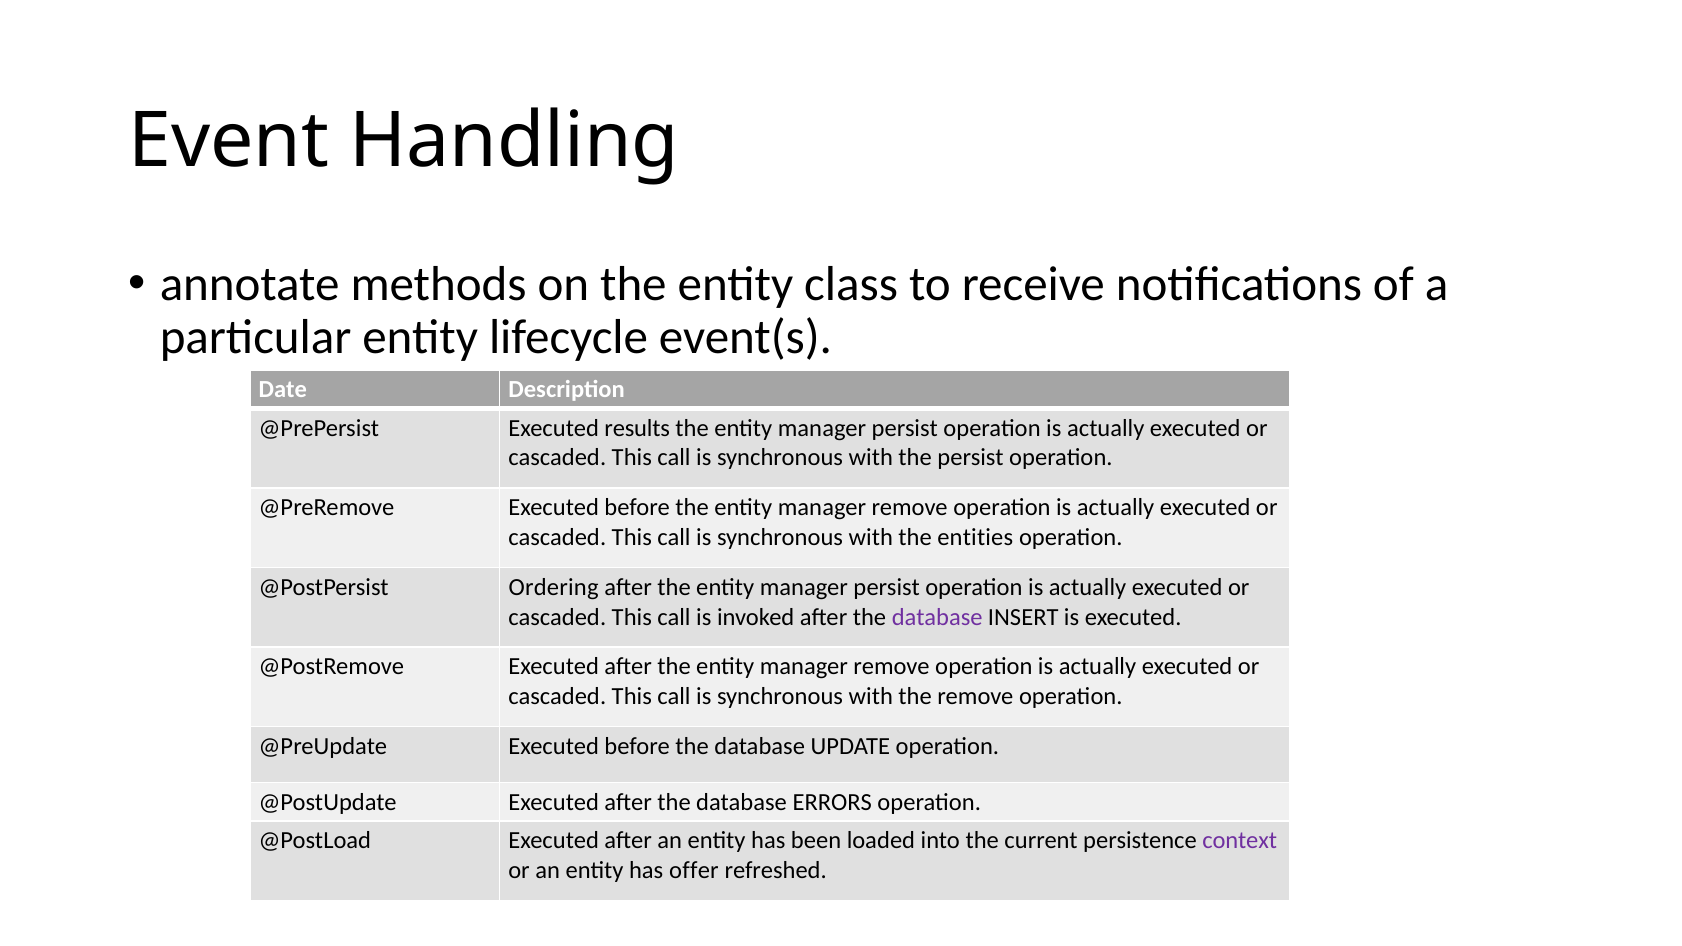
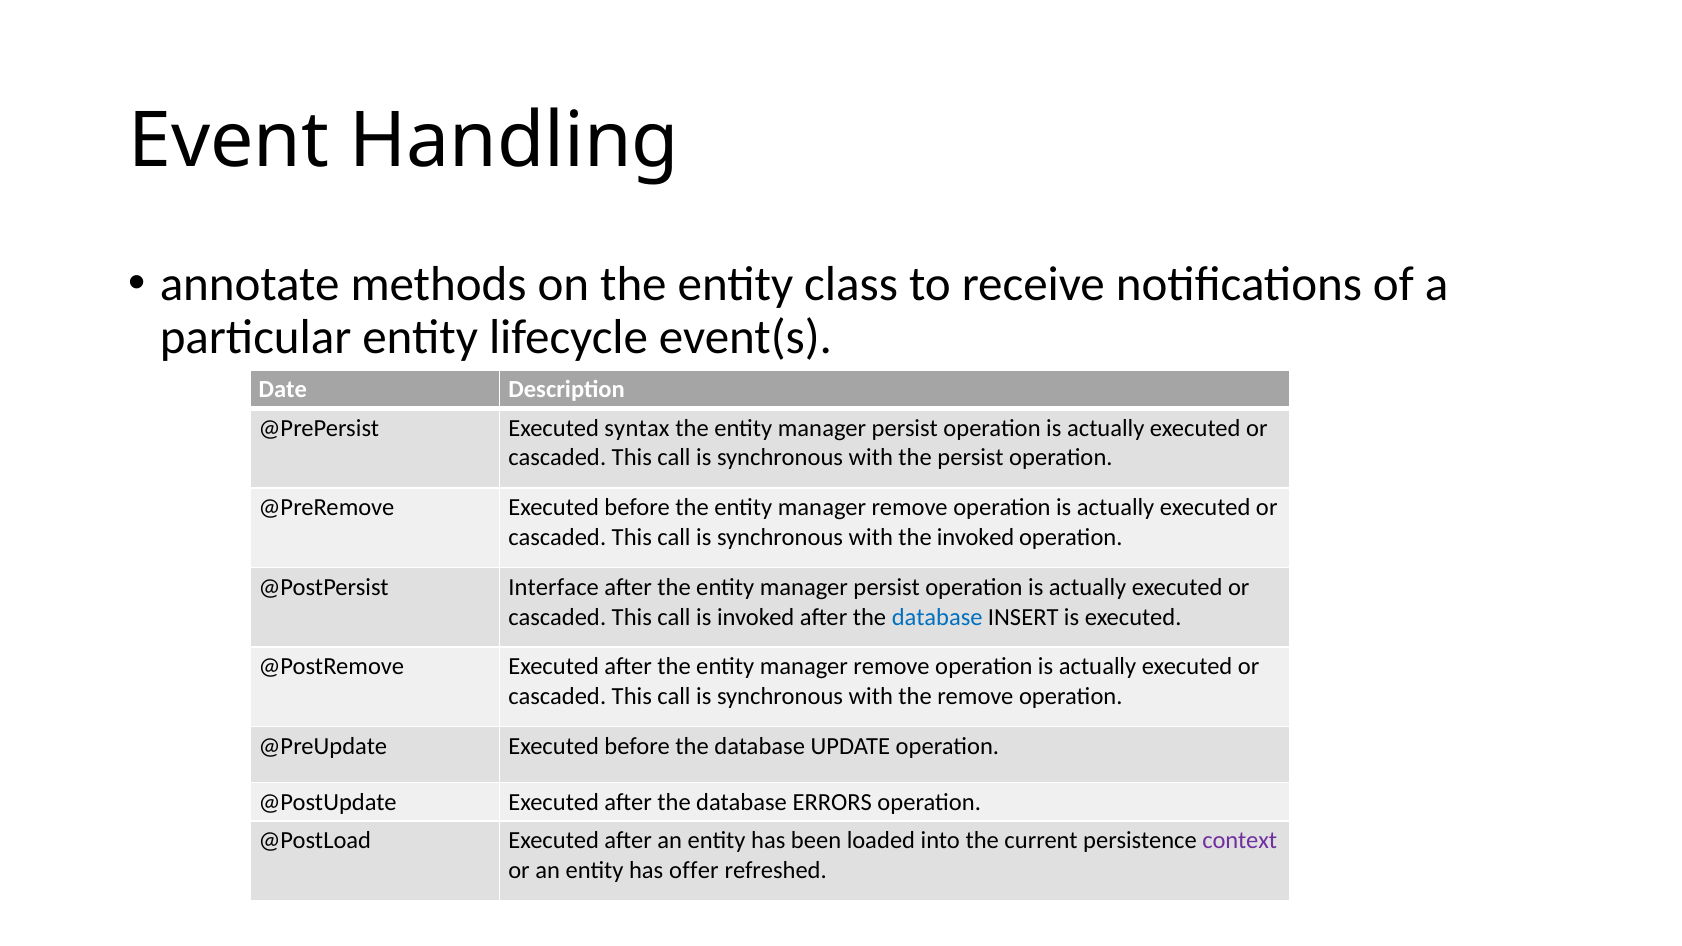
results: results -> syntax (637, 428)
the entities: entities -> invoked (976, 538)
Ordering: Ordering -> Interface (554, 587)
database colour: purple -> blue (937, 617)
